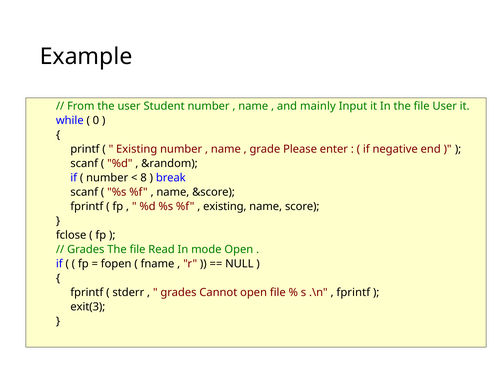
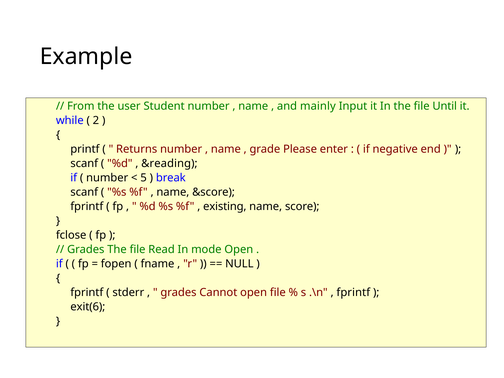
file User: User -> Until (445, 106)
0: 0 -> 2 (96, 121)
Existing: Existing -> Returns (137, 149)
&random: &random -> &reading (169, 164)
8: 8 -> 5 (144, 178)
exit(3: exit(3 -> exit(6 (88, 307)
